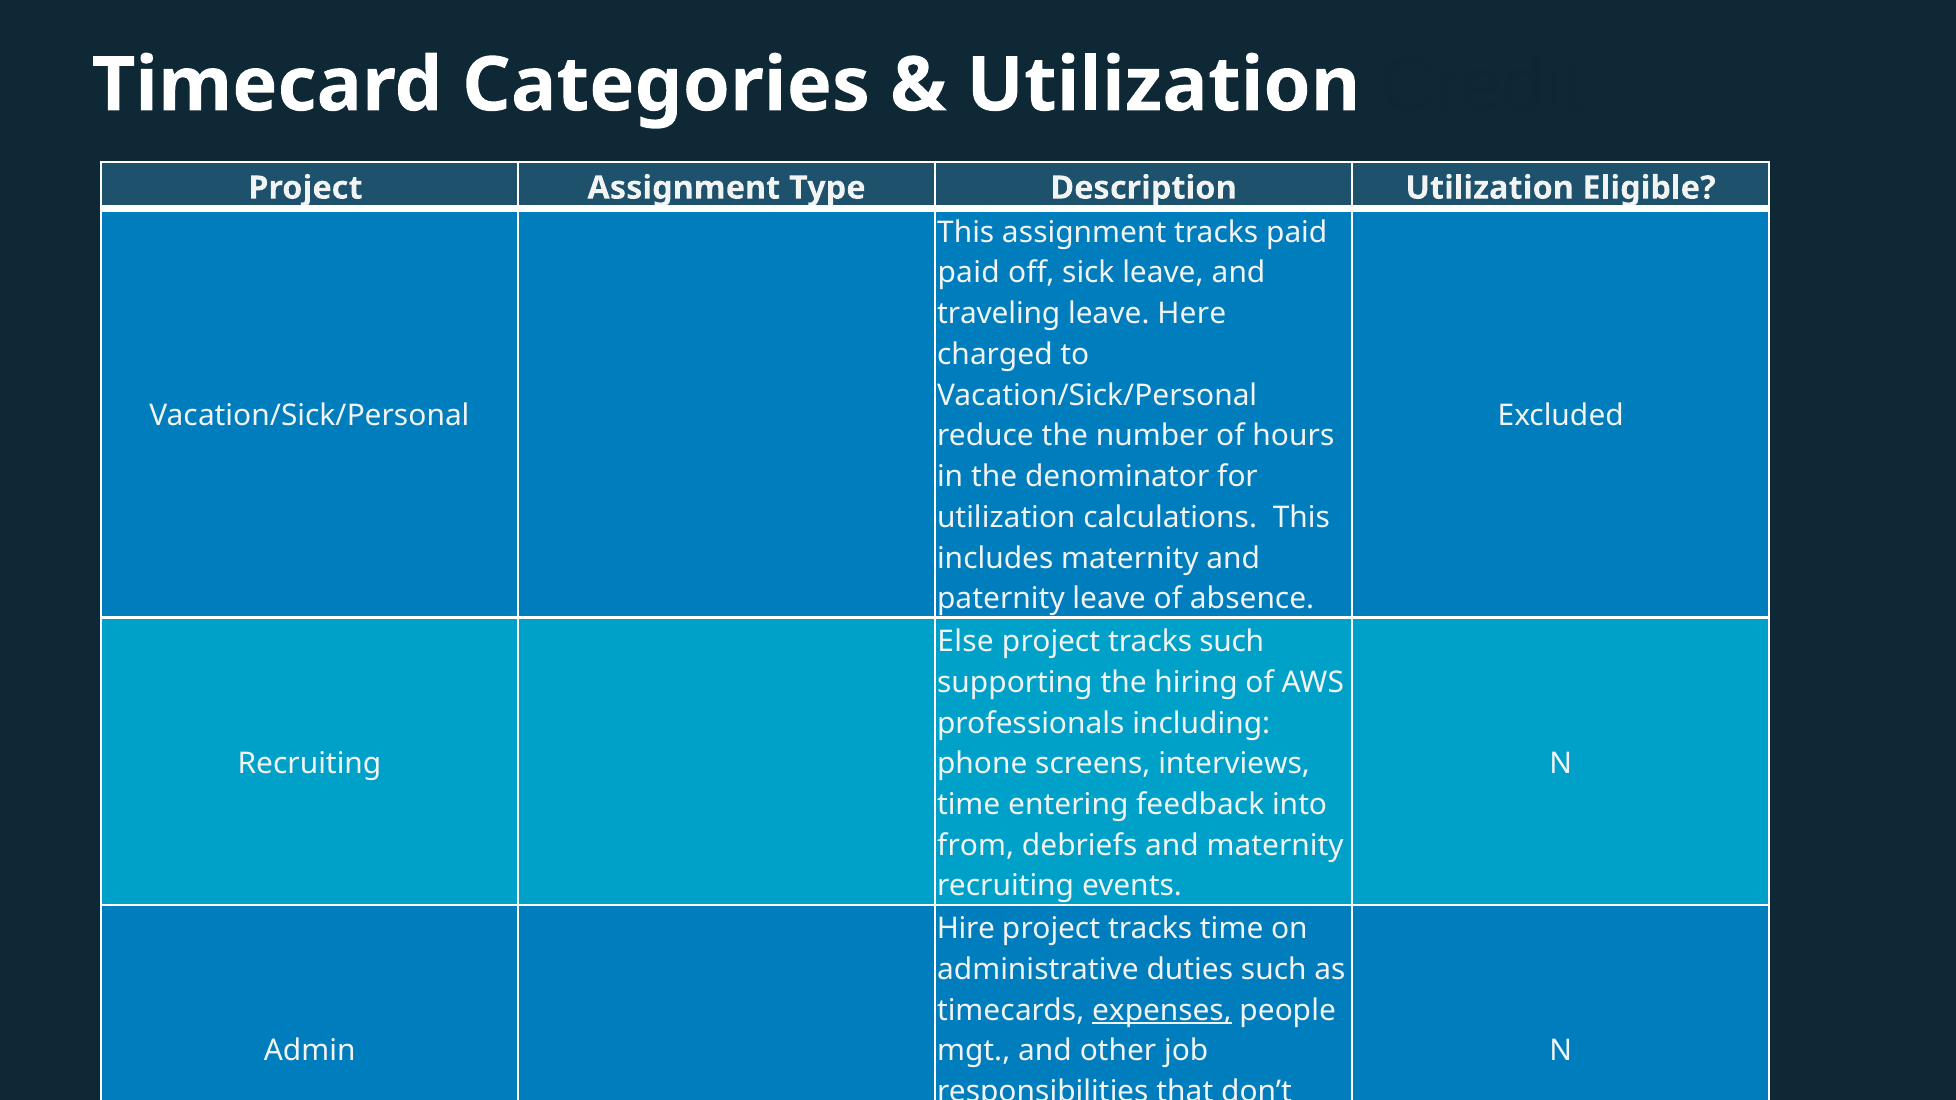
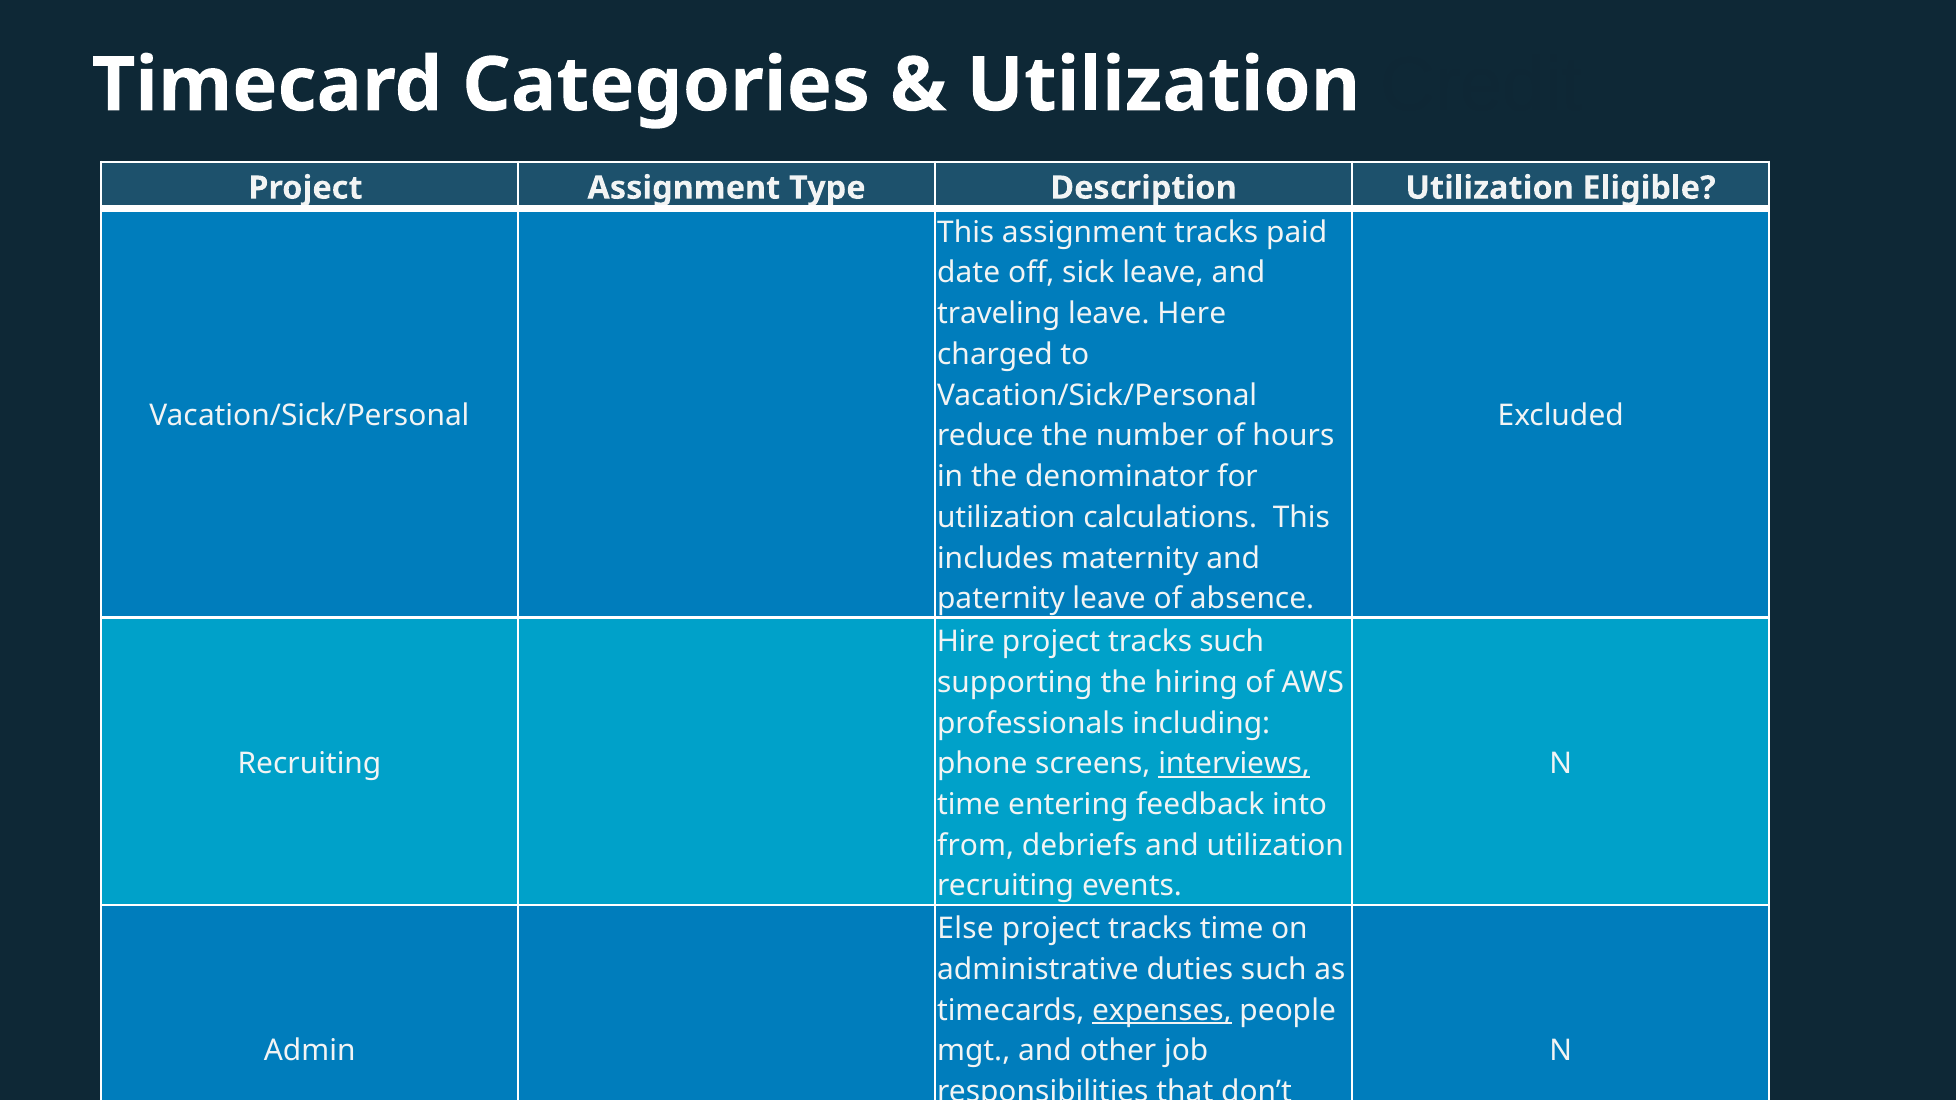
paid: paid -> date (969, 273)
Else: Else -> Hire (966, 642)
interviews underline: none -> present (1234, 764)
and maternity: maternity -> utilization (1275, 846)
Hire: Hire -> Else (966, 929)
